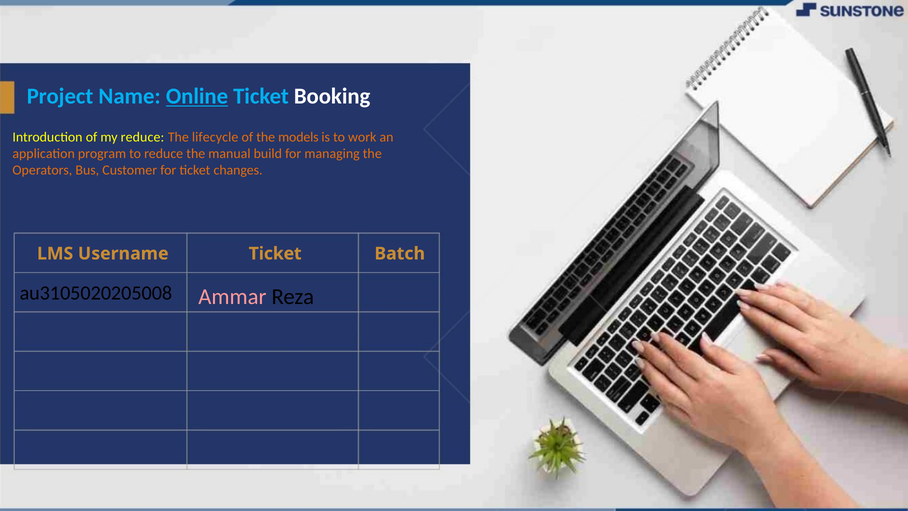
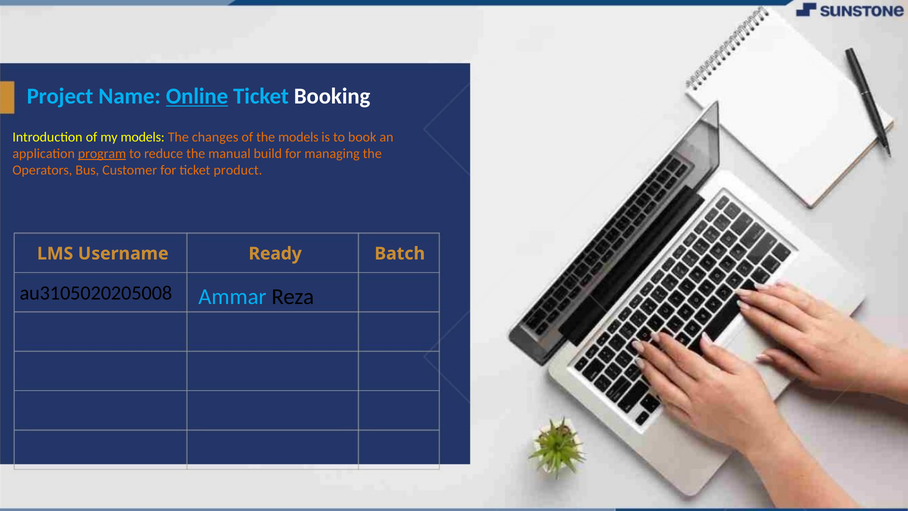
my reduce: reduce -> models (143, 137)
lifecycle: lifecycle -> changes (215, 137)
work: work -> book (362, 137)
program underline: none -> present (102, 154)
changes: changes -> product (238, 170)
Username Ticket: Ticket -> Ready (275, 253)
Ammar colour: pink -> light blue (232, 296)
